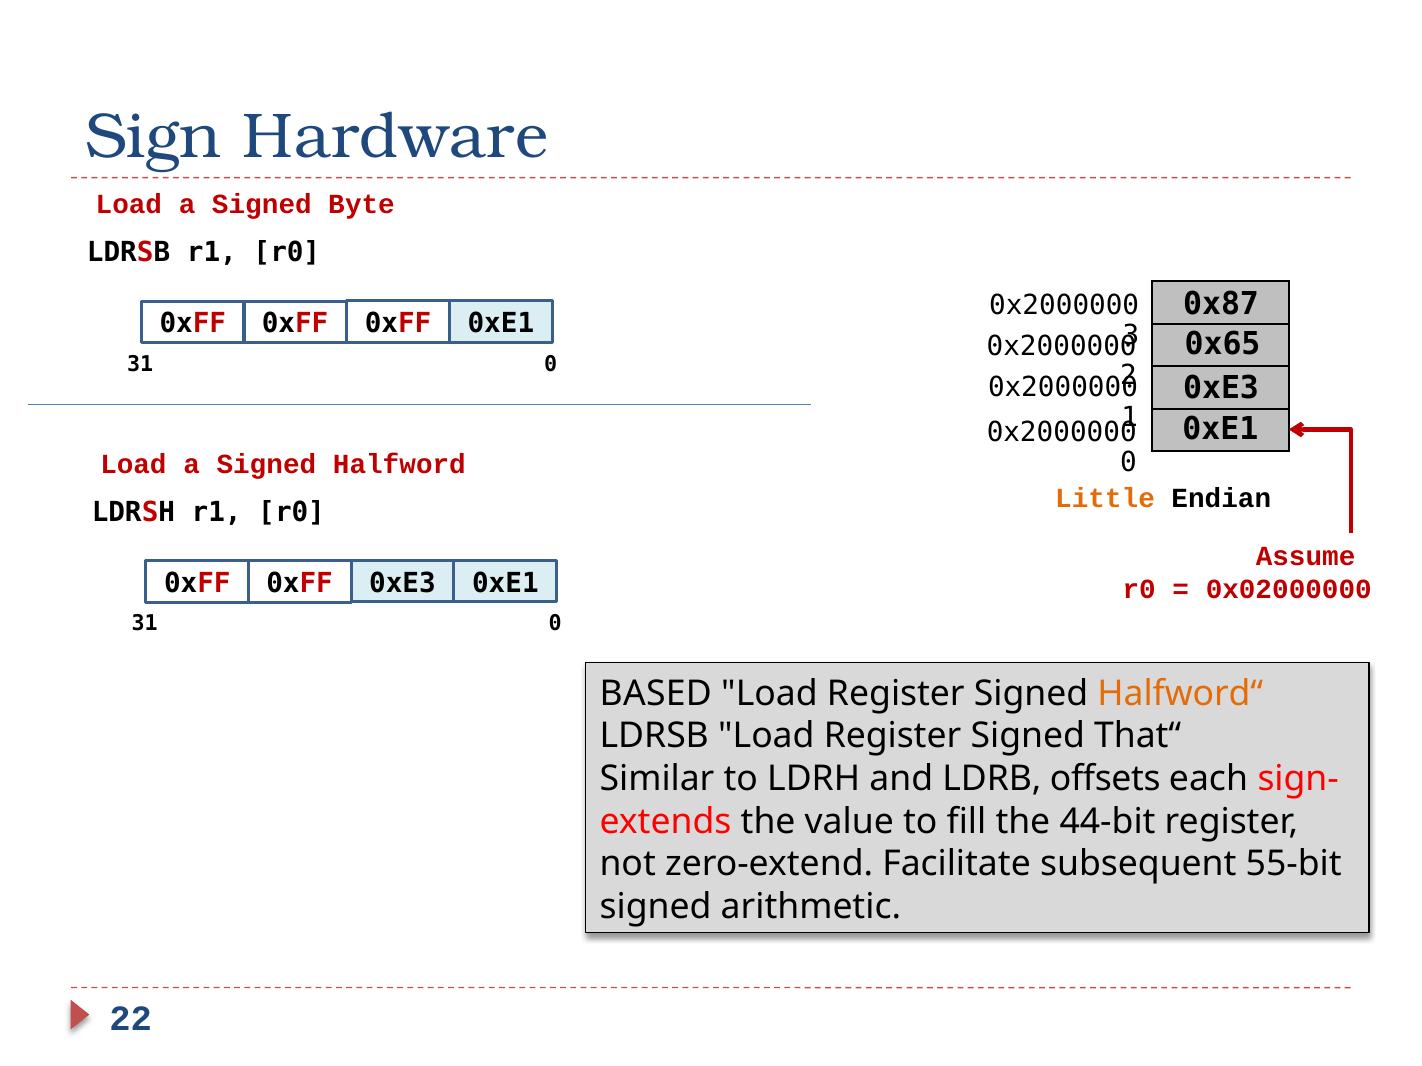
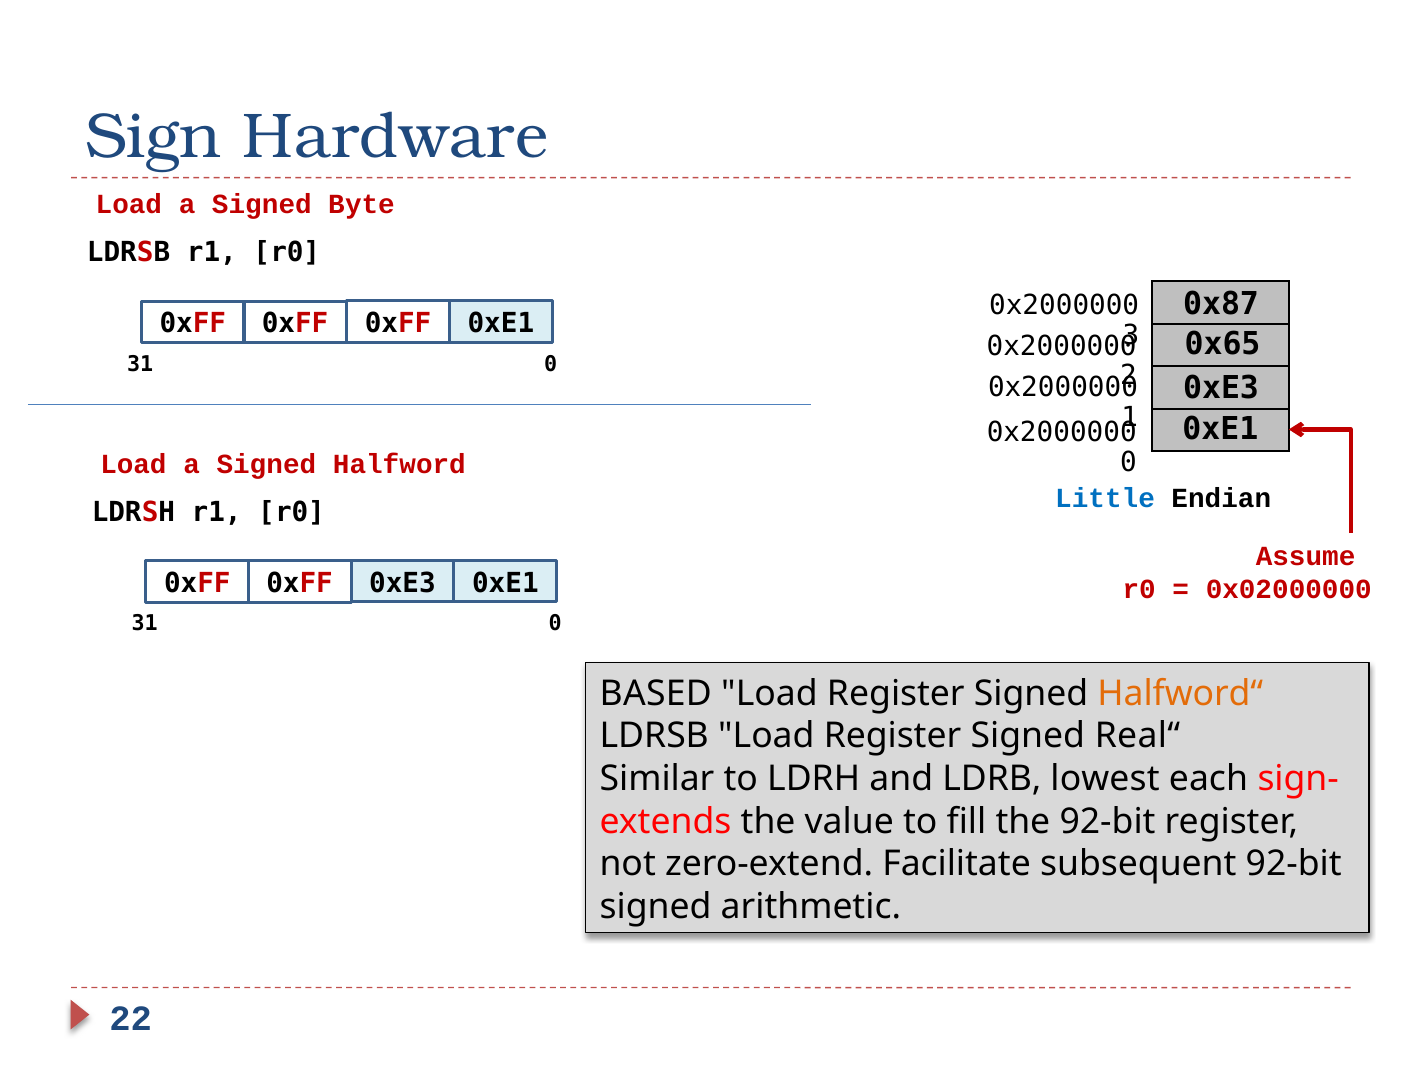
Little colour: orange -> blue (1105, 499)
That“: That“ -> Real“ (1137, 736)
offsets: offsets -> lowest (1105, 779)
the 44-bit: 44-bit -> 92-bit (1108, 822)
subsequent 55-bit: 55-bit -> 92-bit (1294, 864)
